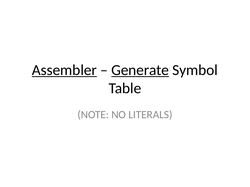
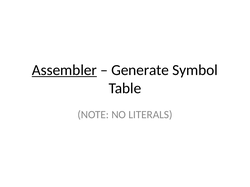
Generate underline: present -> none (140, 70)
